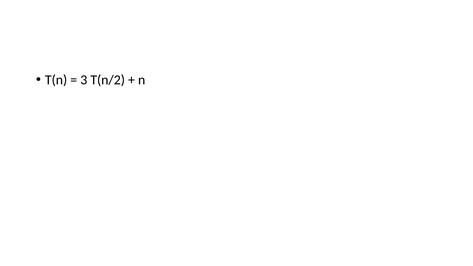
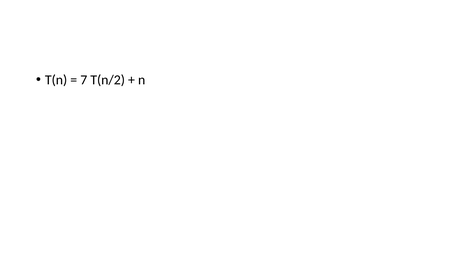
3: 3 -> 7 (84, 80)
